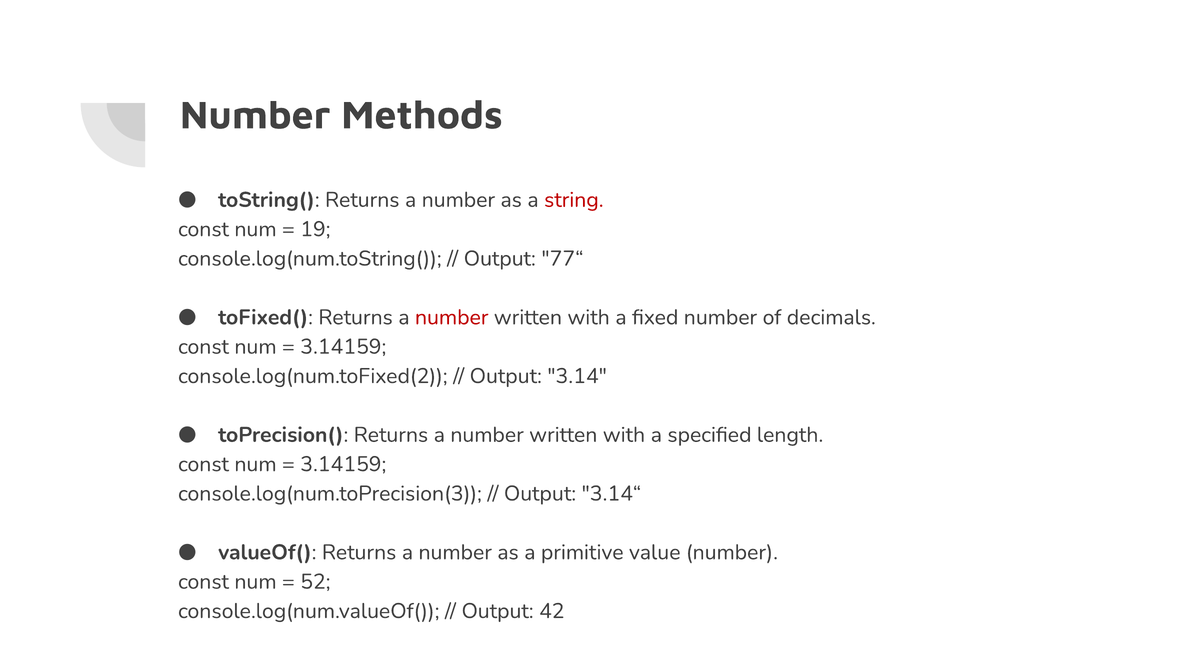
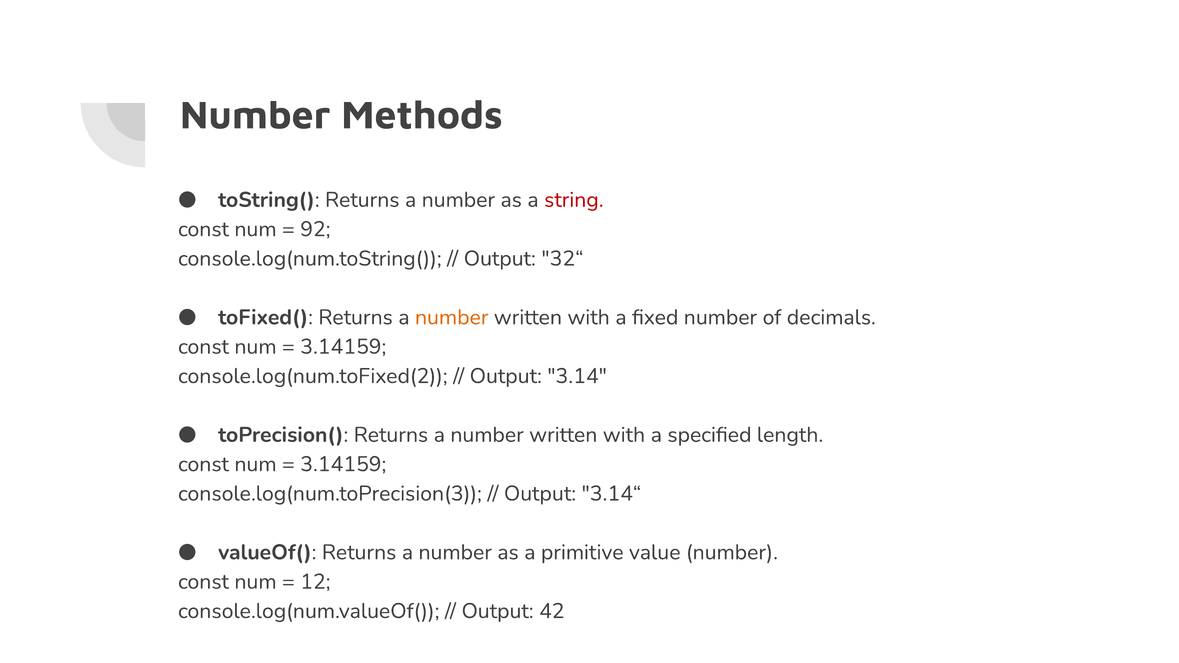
19: 19 -> 92 (315, 229)
77“: 77“ -> 32“ (562, 259)
number colour: red -> orange (452, 317)
52: 52 -> 12 (315, 582)
